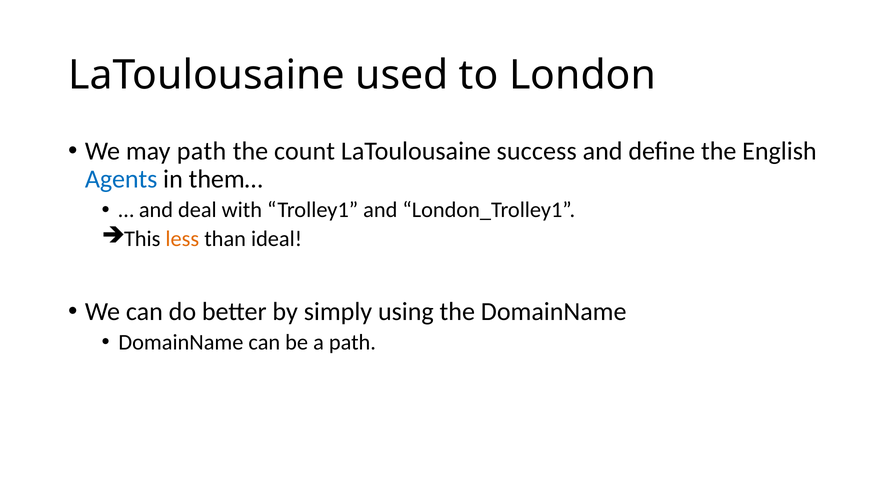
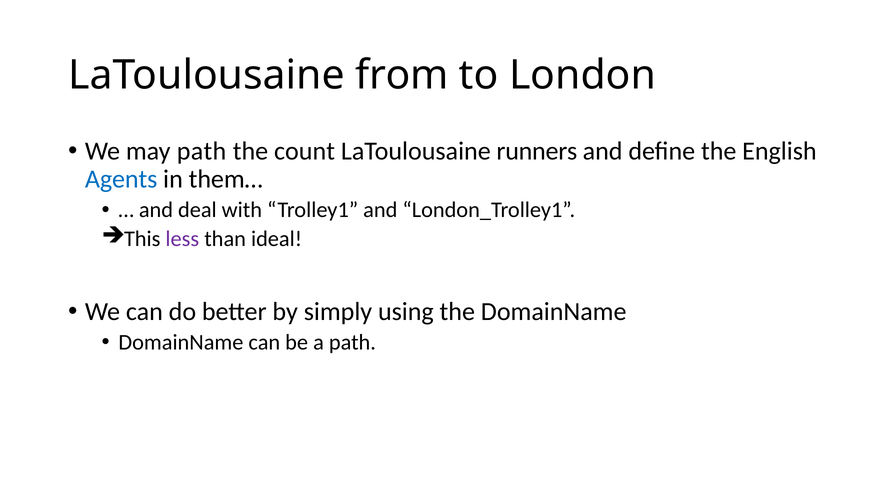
used: used -> from (402, 75)
success: success -> runners (537, 151)
less colour: orange -> purple (182, 239)
